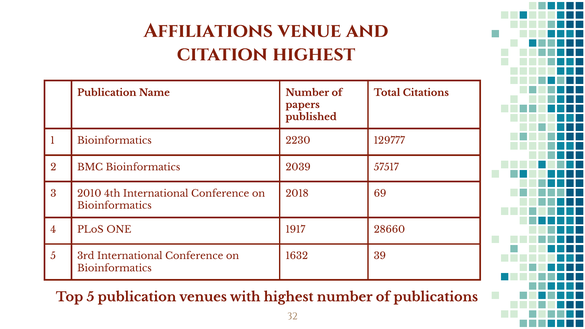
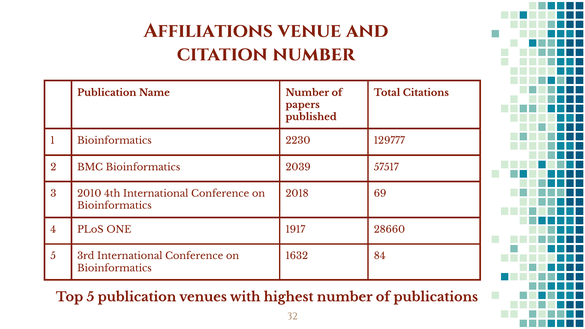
citation highest: highest -> number (314, 54)
39: 39 -> 84 (380, 256)
